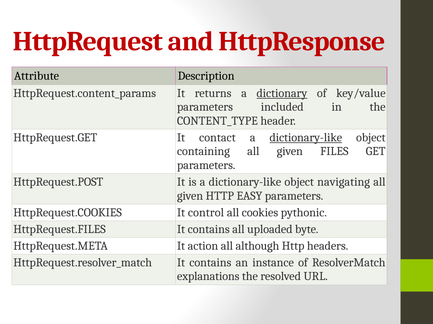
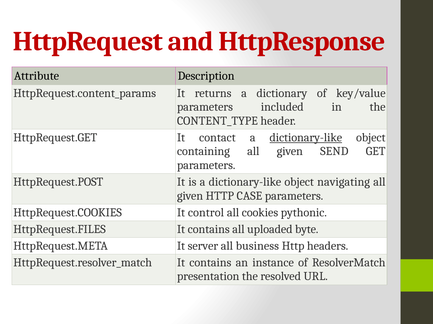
dictionary underline: present -> none (282, 93)
FILES: FILES -> SEND (334, 152)
EASY: EASY -> CASE (249, 196)
action: action -> server (203, 246)
although: although -> business (257, 246)
explanations: explanations -> presentation (208, 277)
